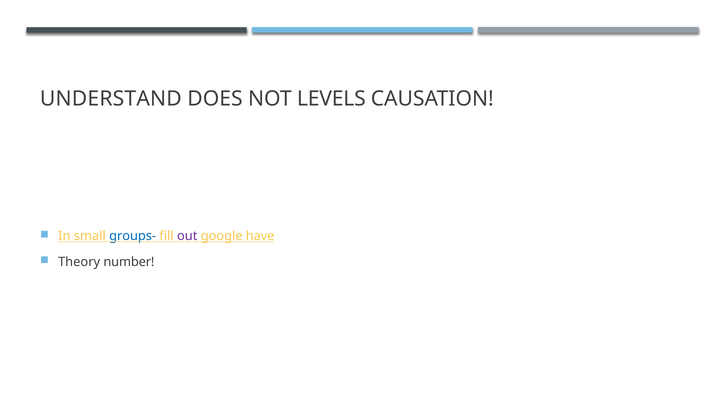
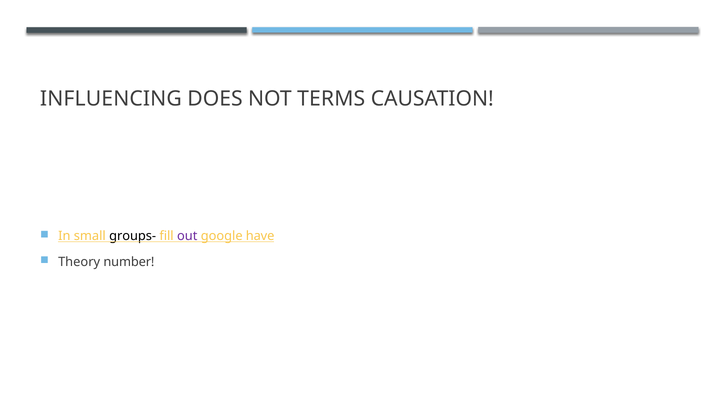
UNDERSTAND: UNDERSTAND -> INFLUENCING (111, 98)
LEVELS: LEVELS -> TERMS (331, 98)
groups- colour: blue -> black (133, 236)
